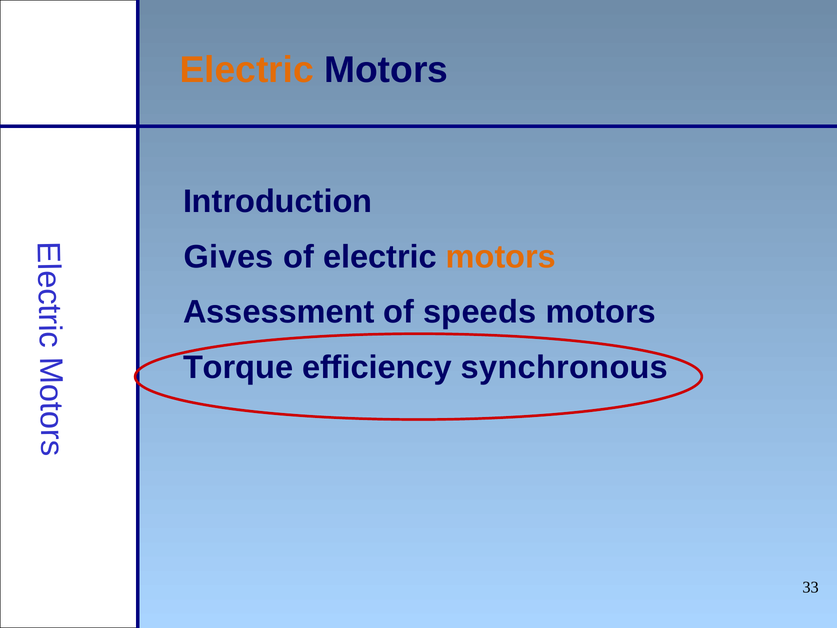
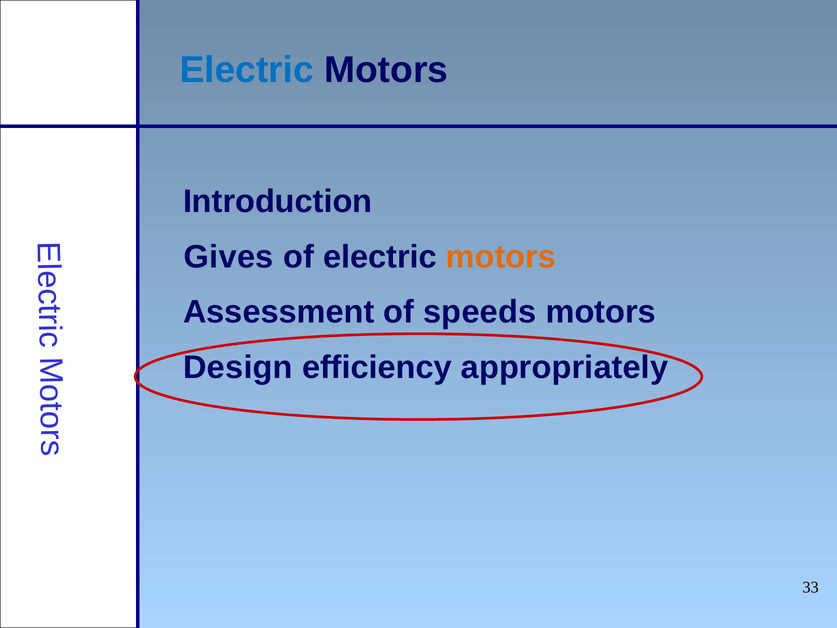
Electric colour: orange -> blue (247, 70)
Torque: Torque -> Design (238, 367)
synchronous: synchronous -> appropriately (565, 367)
